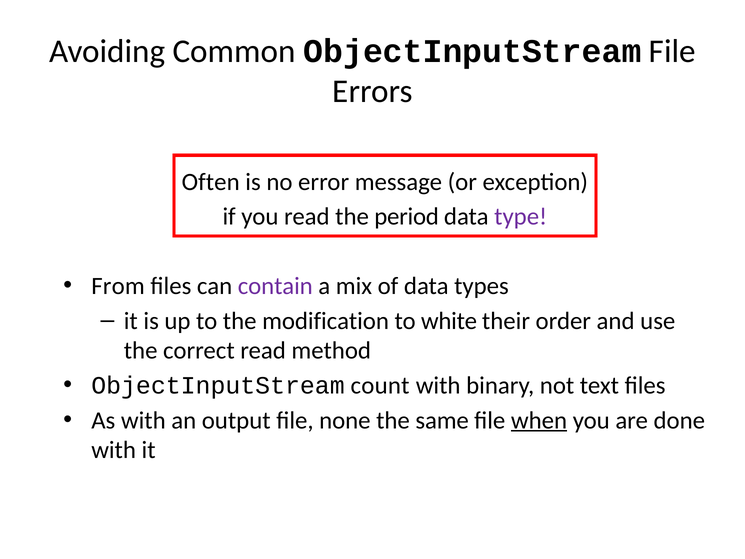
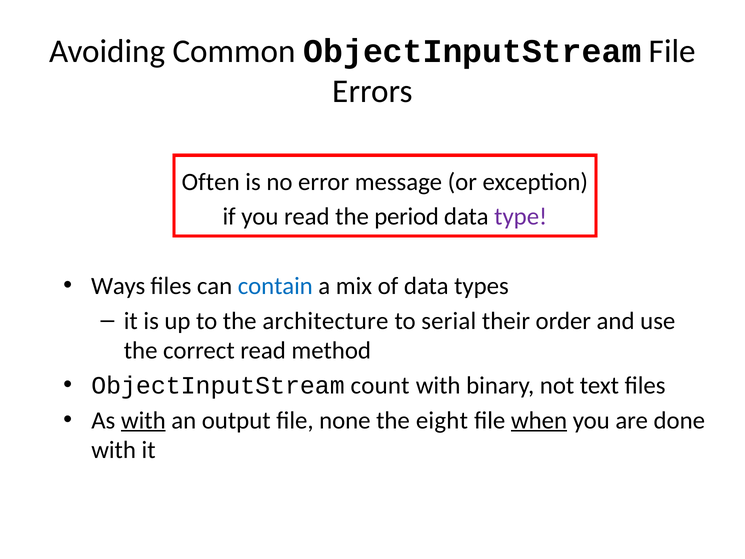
From: From -> Ways (118, 286)
contain colour: purple -> blue (275, 286)
modification: modification -> architecture (325, 321)
white: white -> serial (449, 321)
with underline: none -> present (143, 420)
same: same -> eight (442, 420)
